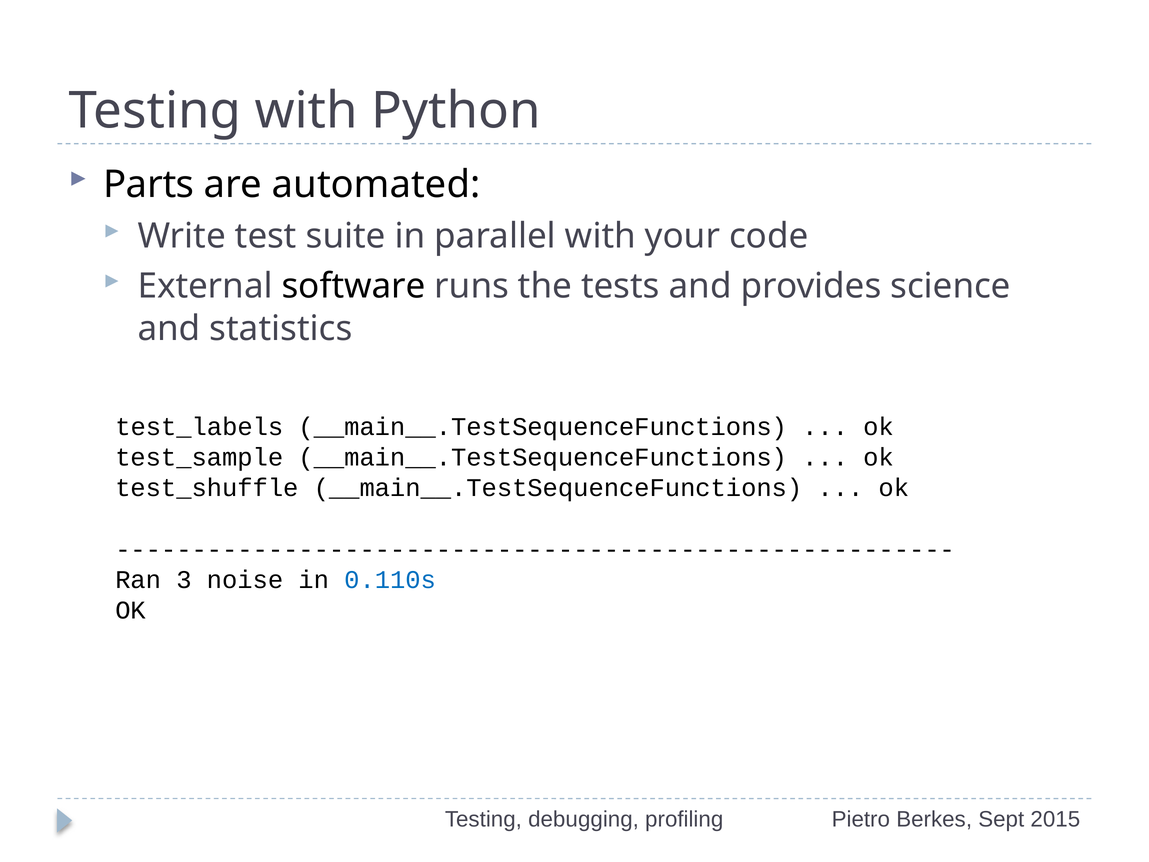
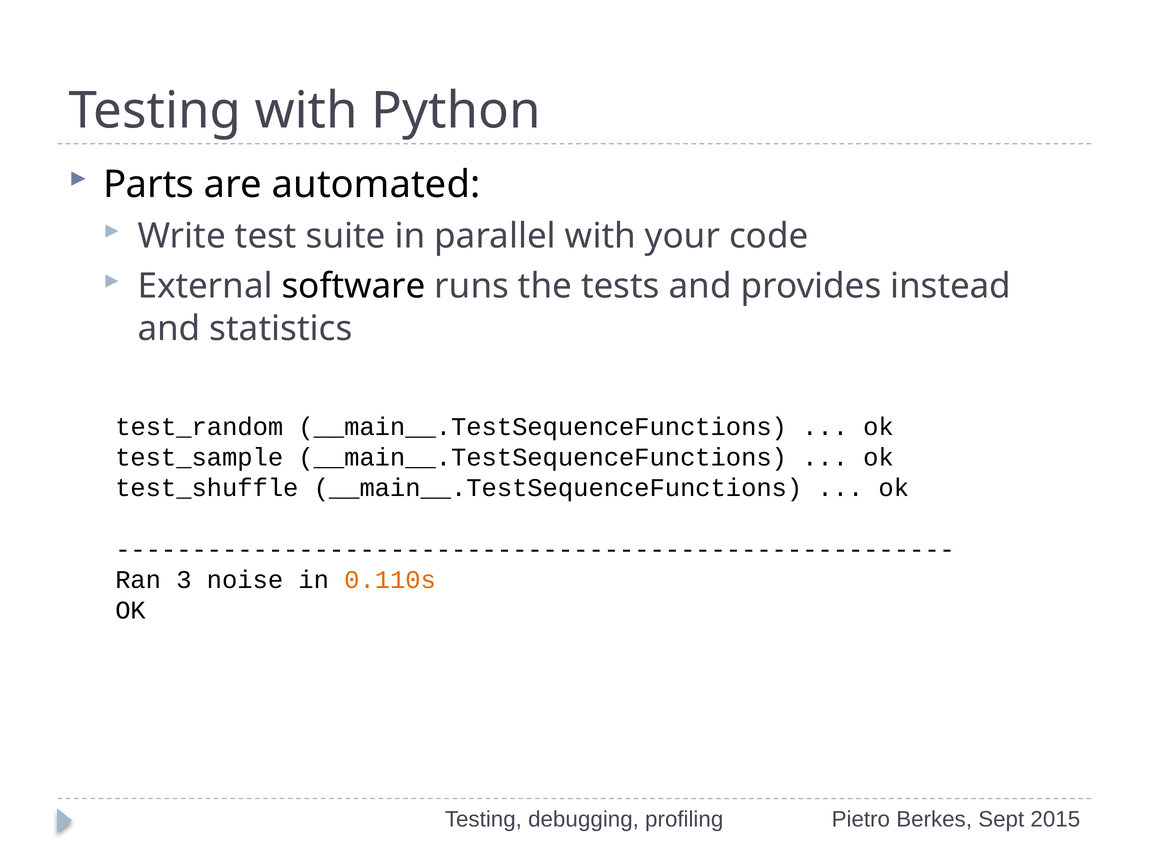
science: science -> instead (951, 286)
test_labels: test_labels -> test_random (199, 426)
0.110s colour: blue -> orange (390, 580)
